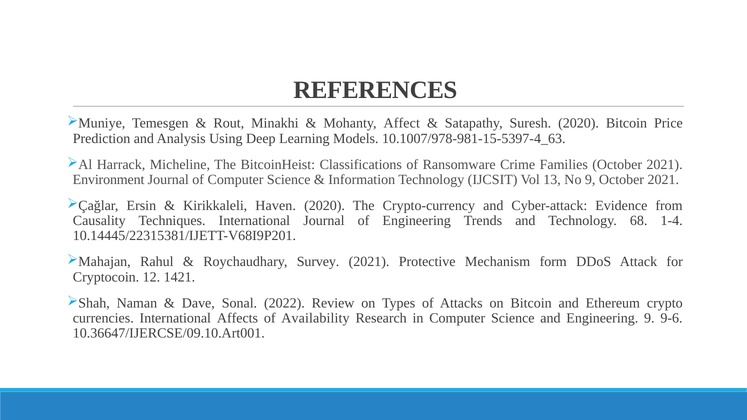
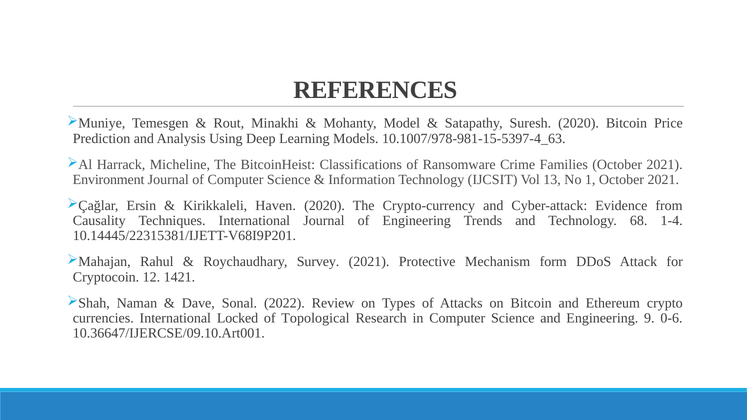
Affect: Affect -> Model (402, 123)
No 9: 9 -> 1 (590, 180)
Affects: Affects -> Locked (238, 318)
Availability: Availability -> Topological (315, 318)
9-6: 9-6 -> 0-6 (671, 318)
